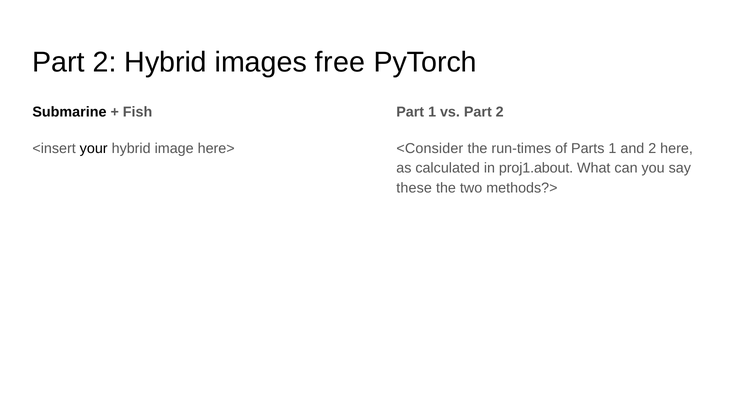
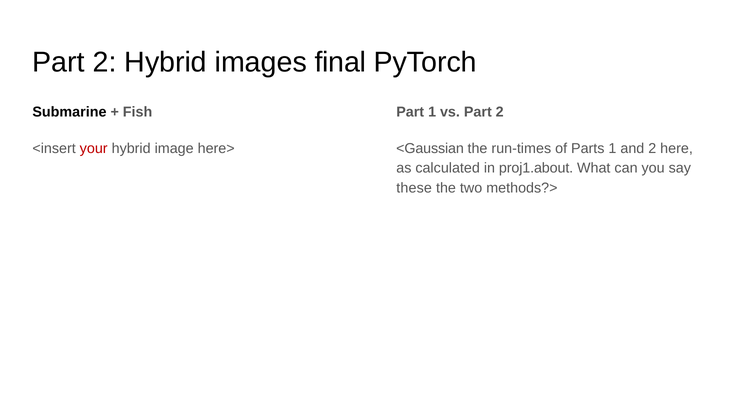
free: free -> final (340, 62)
your colour: black -> red (94, 148)
<Consider: <Consider -> <Gaussian (430, 148)
